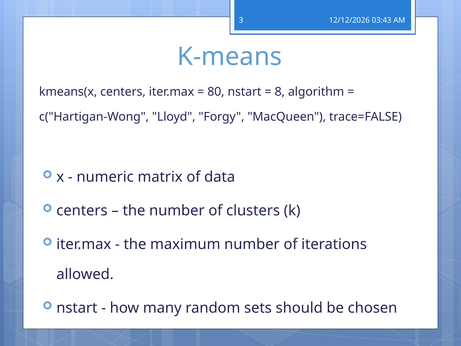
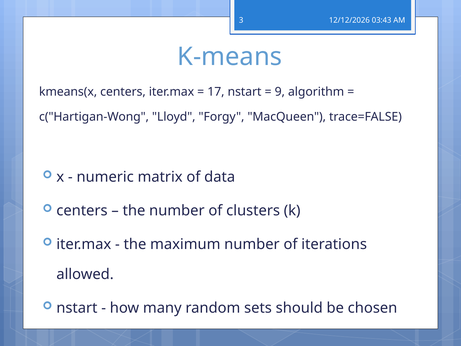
80: 80 -> 17 (216, 92)
8: 8 -> 9 (280, 92)
